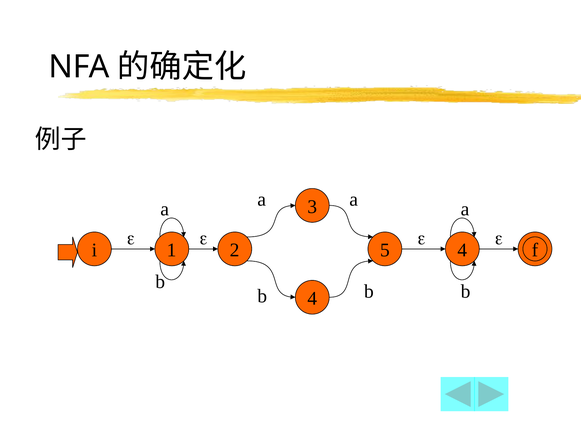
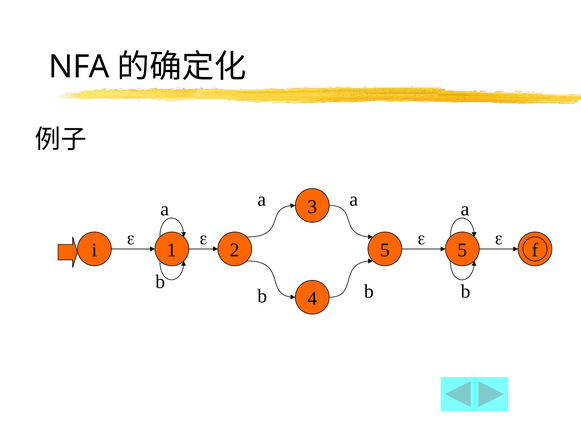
5 4: 4 -> 5 (462, 251)
